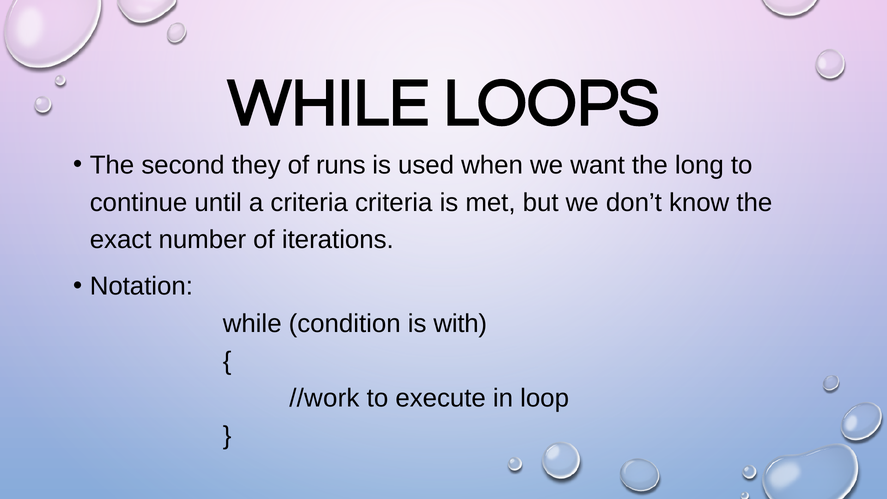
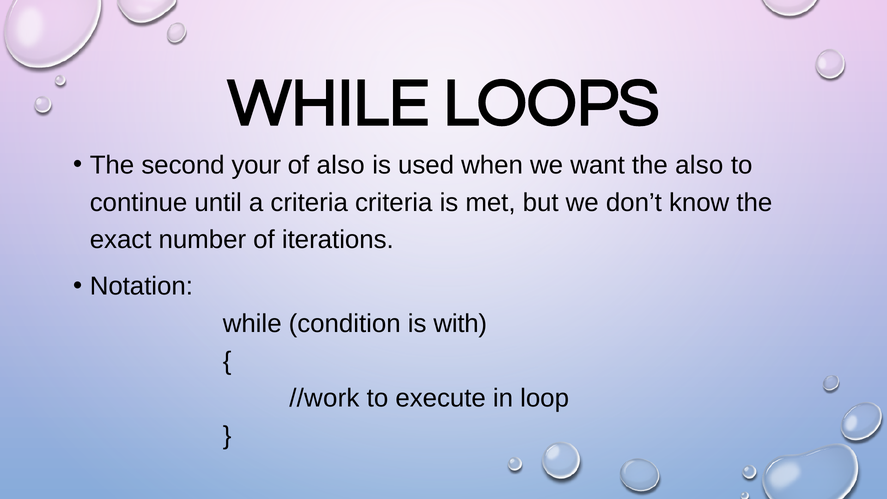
they: they -> your (256, 165)
of runs: runs -> also (341, 165)
the long: long -> also (699, 165)
